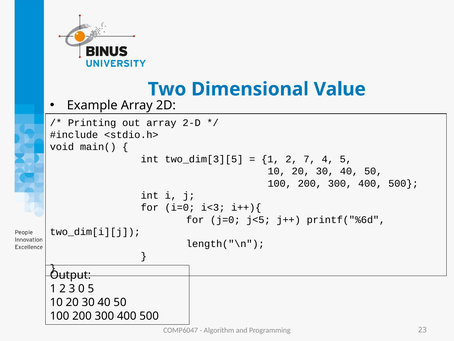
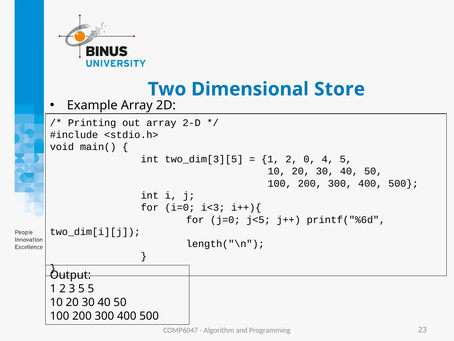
Value: Value -> Store (340, 89)
7: 7 -> 0 (310, 159)
3 0: 0 -> 5 (81, 288)
